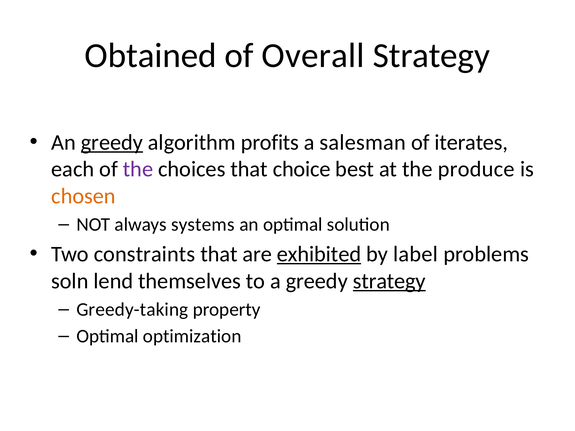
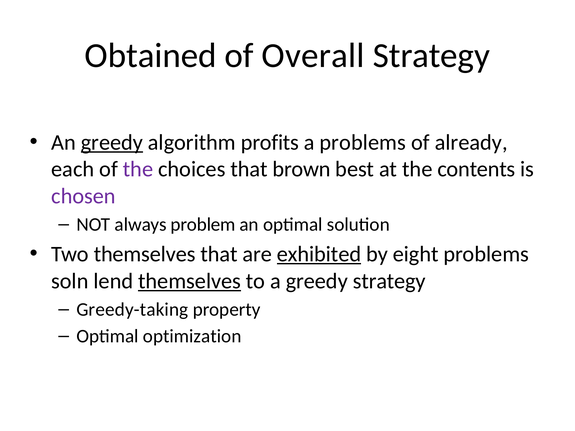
a salesman: salesman -> problems (363, 142)
iterates: iterates -> already (471, 142)
choice: choice -> brown (302, 169)
produce: produce -> contents (476, 169)
chosen colour: orange -> purple (84, 196)
systems: systems -> problem (203, 225)
Two constraints: constraints -> themselves (145, 254)
label: label -> eight (416, 254)
themselves underline: none -> present (190, 281)
strategy underline: present -> none (389, 281)
